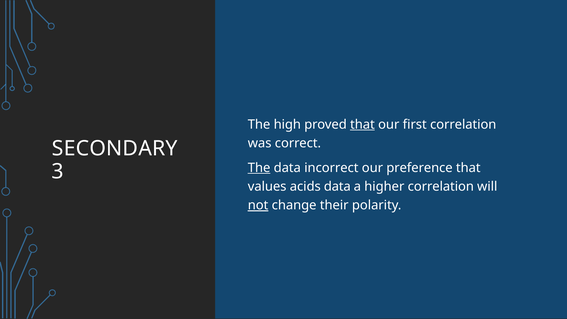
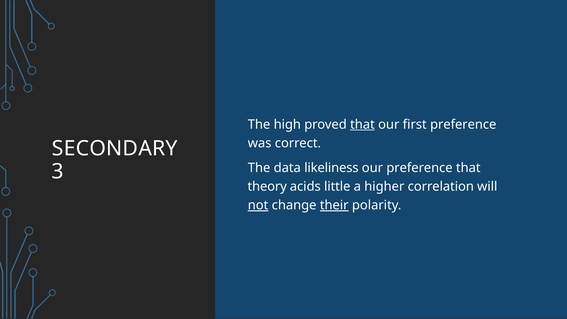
first correlation: correlation -> preference (463, 124)
The underline: present -> none (259, 168)
incorrect: incorrect -> likeliness (331, 168)
values: values -> theory (267, 186)
acids data: data -> little (337, 186)
their underline: none -> present (334, 205)
